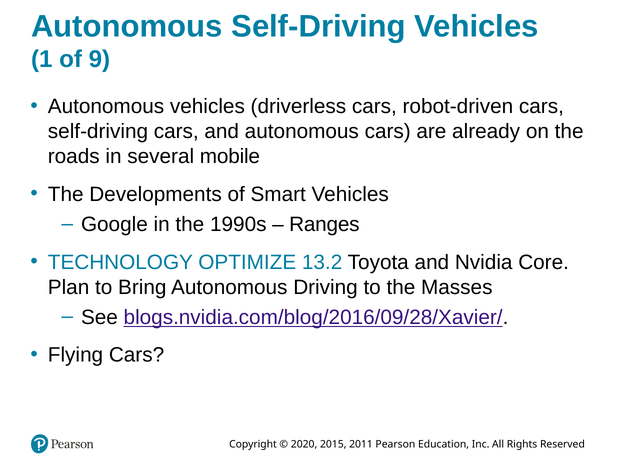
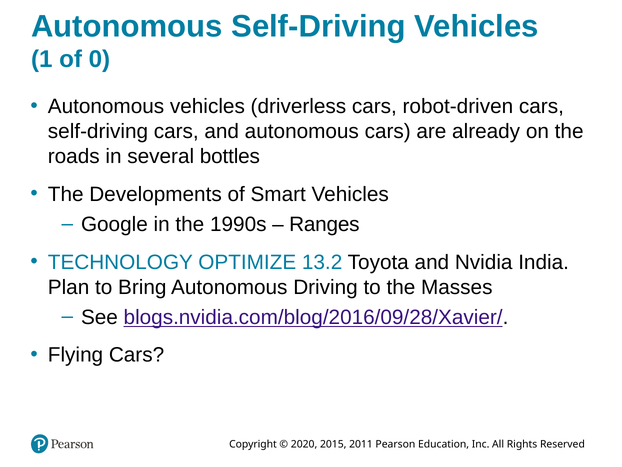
9: 9 -> 0 (99, 59)
mobile: mobile -> bottles (230, 156)
Core: Core -> India (544, 262)
